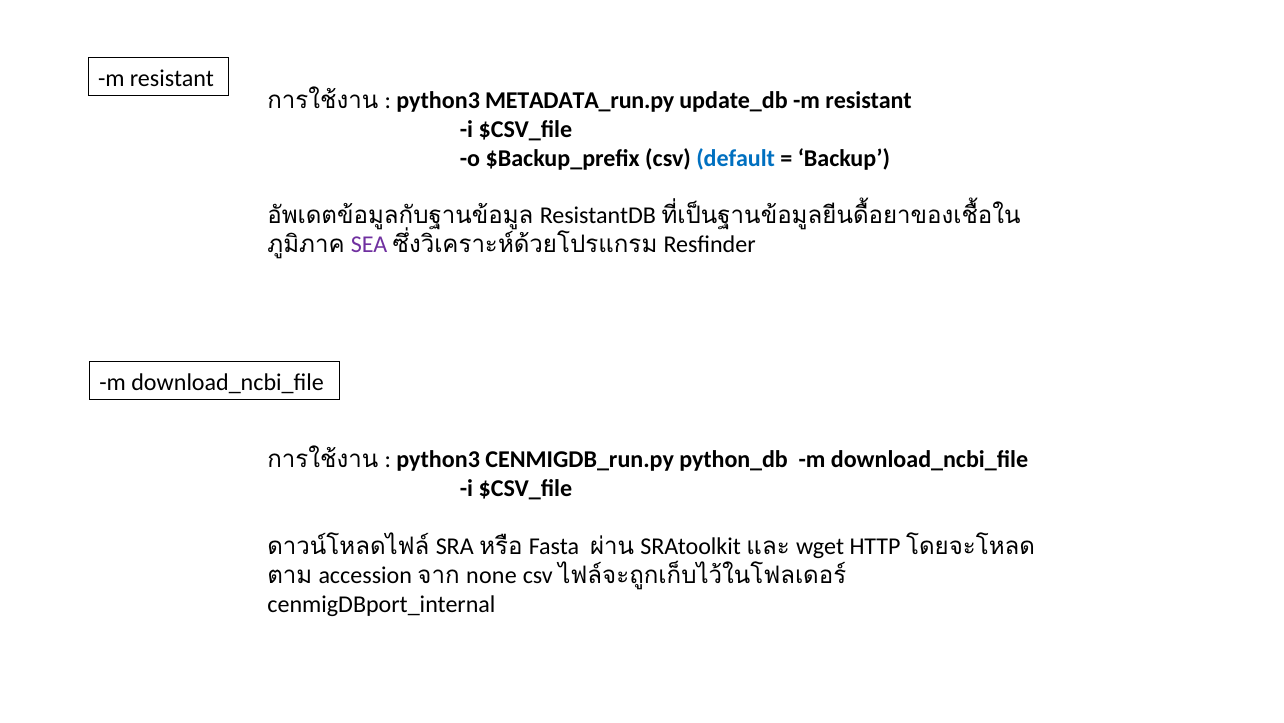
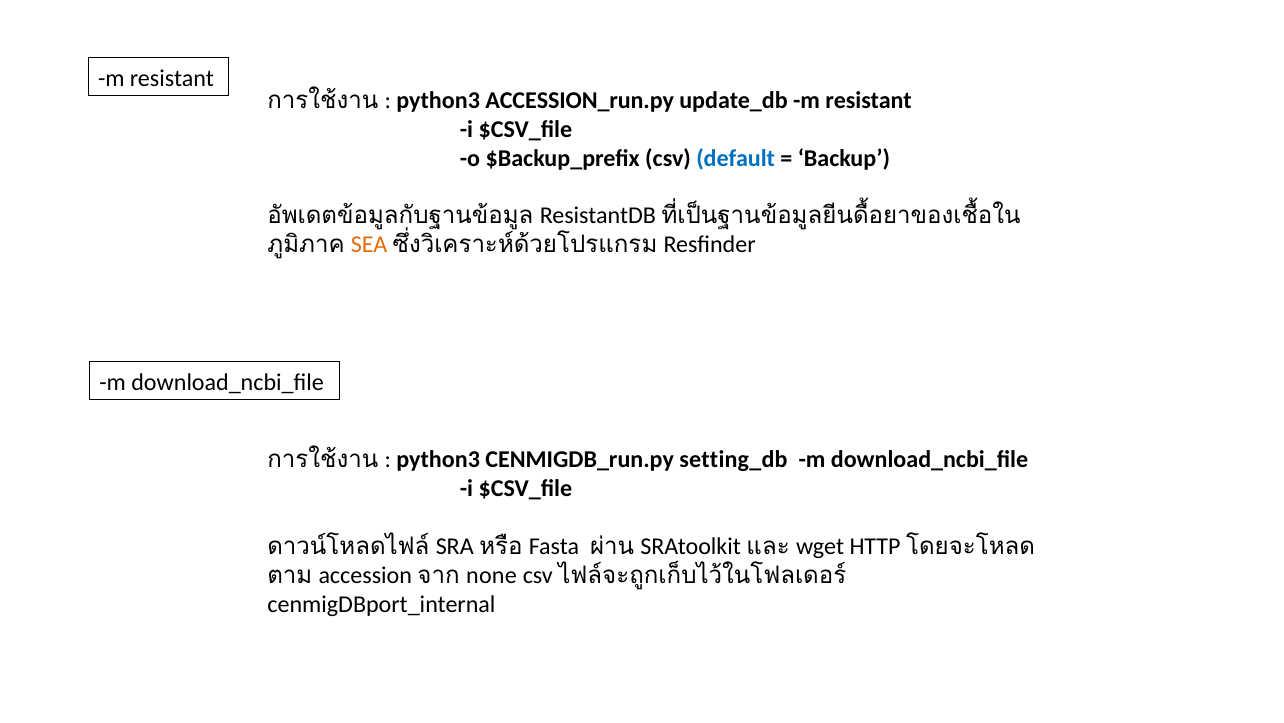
METADATA_run.py: METADATA_run.py -> ACCESSION_run.py (580, 100)
SEA colour: purple -> orange (369, 245)
python_db: python_db -> setting_db (733, 459)
